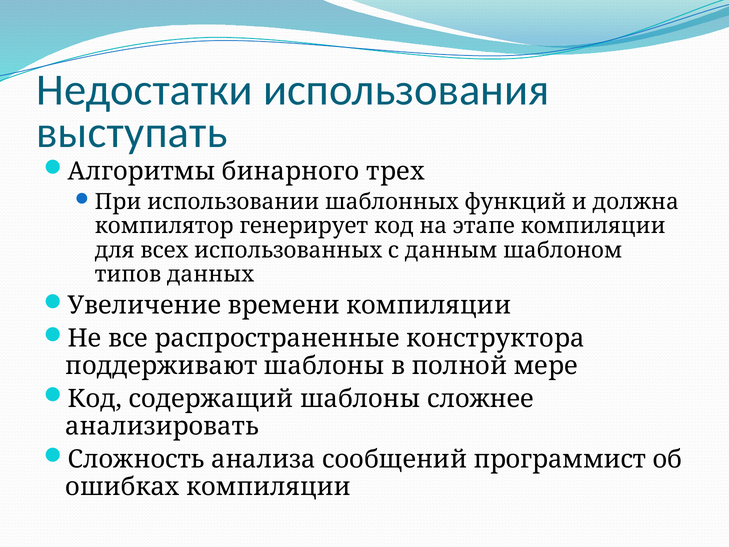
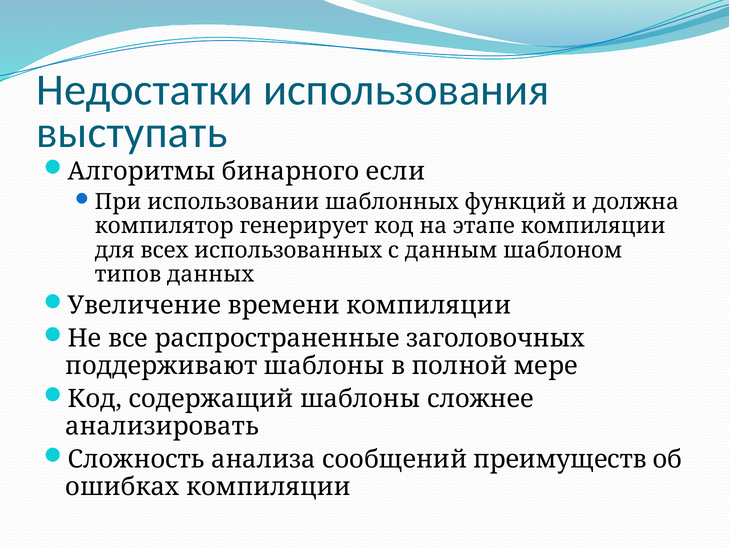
трех: трех -> если (396, 171)
конструктора: конструктора -> заголовочных (496, 338)
программист: программист -> преимуществ (560, 459)
